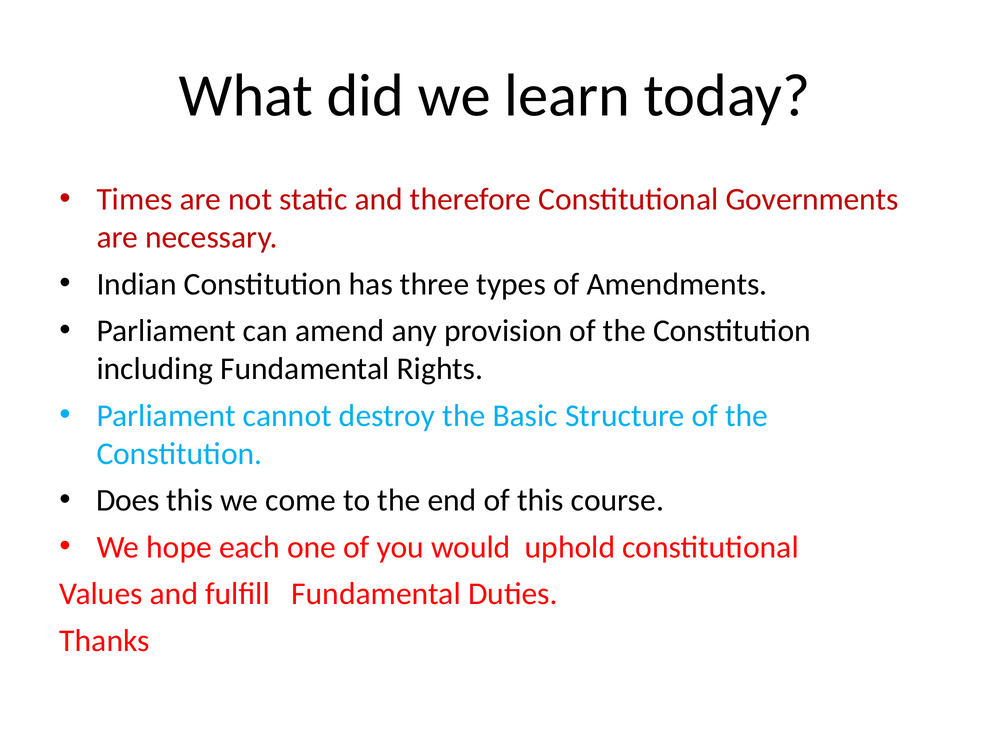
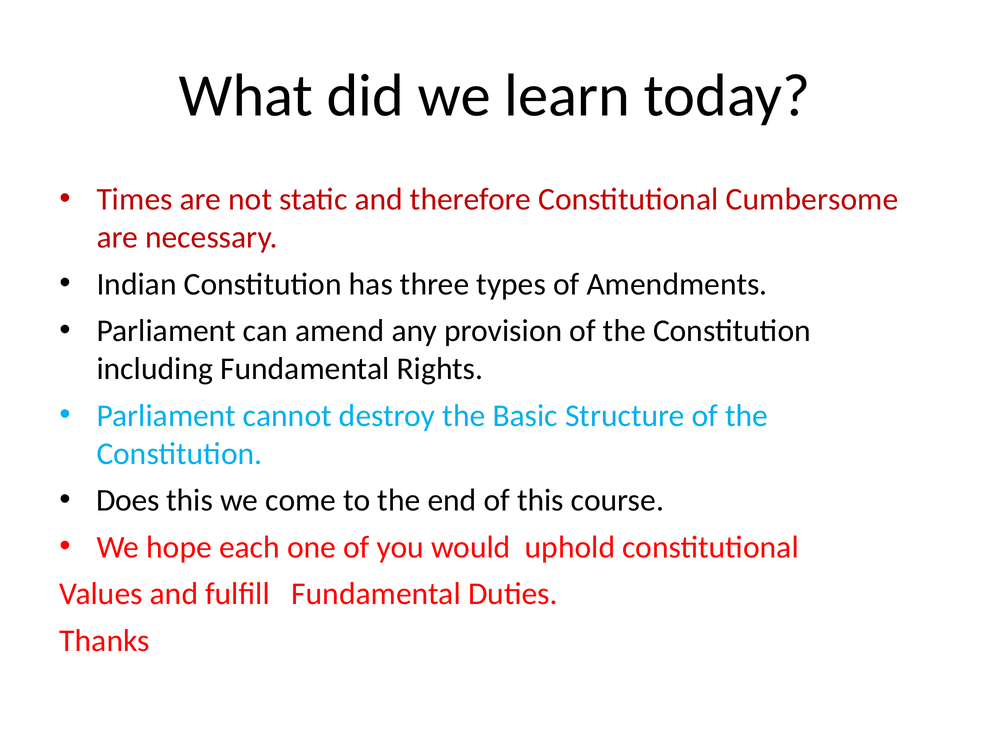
Governments: Governments -> Cumbersome (812, 199)
